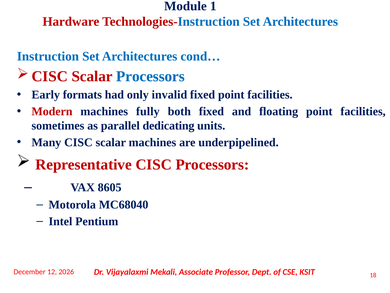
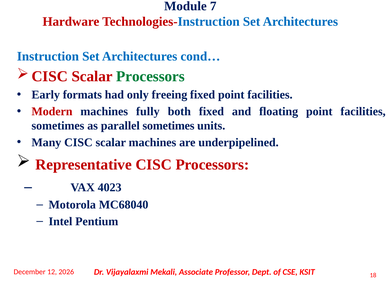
1: 1 -> 7 (213, 6)
Processors colour: blue -> green (150, 76)
invalid: invalid -> freeing (169, 95)
parallel dedicating: dedicating -> sometimes (169, 126)
8605: 8605 -> 4023 (110, 187)
